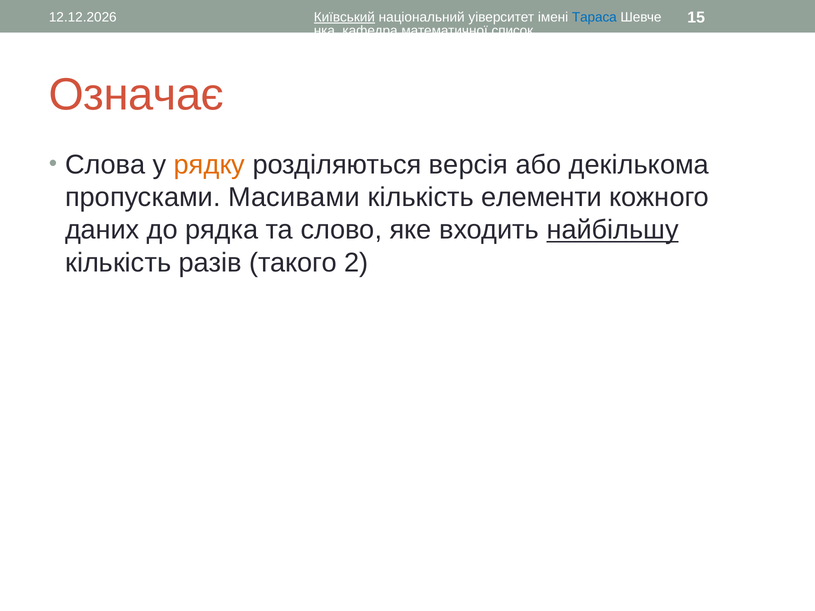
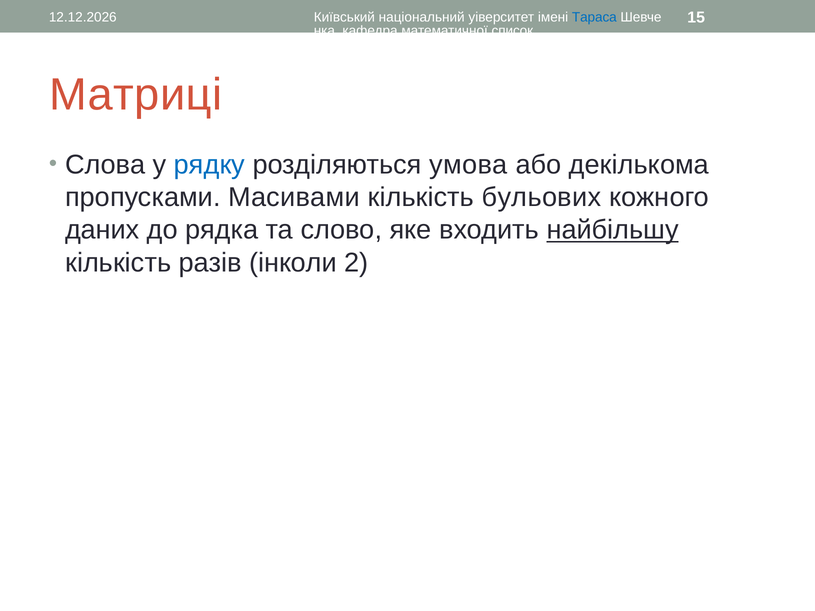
Київський underline: present -> none (344, 17)
Означає: Означає -> Матриці (136, 95)
рядку colour: orange -> blue (209, 165)
версія: версія -> умова (468, 165)
елементи: елементи -> бульових (541, 198)
такого: такого -> інколи (293, 263)
